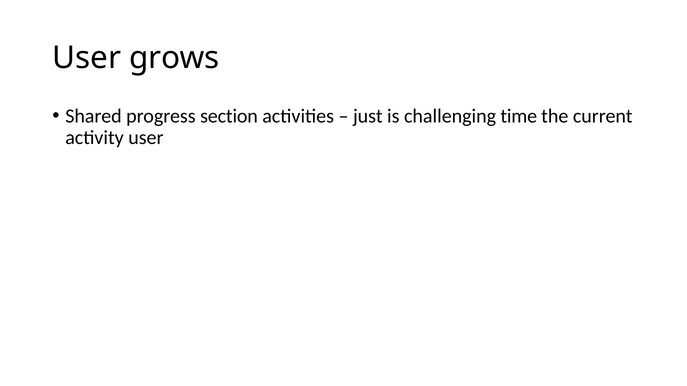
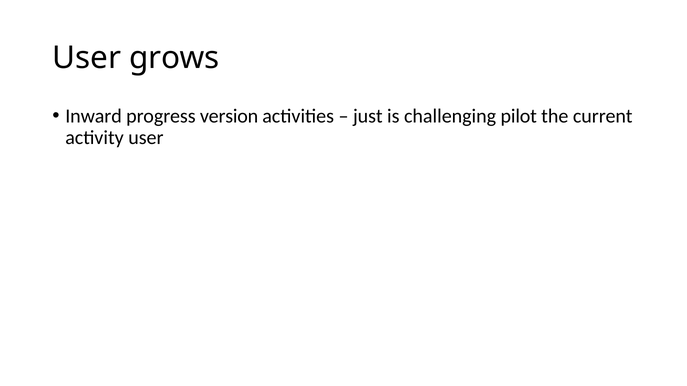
Shared: Shared -> Inward (94, 116)
section: section -> version (229, 116)
time: time -> pilot (519, 116)
